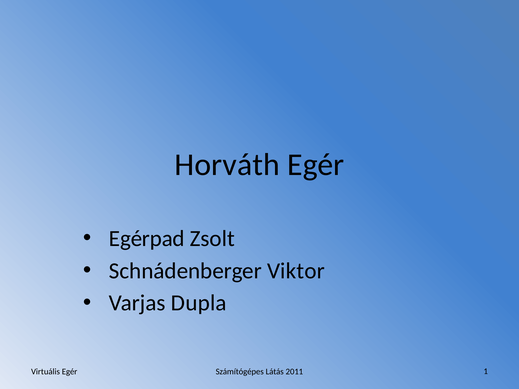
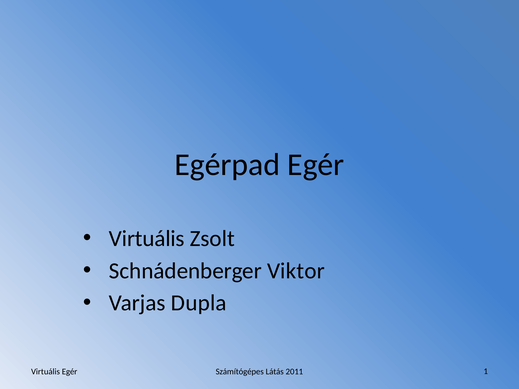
Horváth: Horváth -> Egérpad (227, 165)
Egérpad: Egérpad -> Virtuális (147, 239)
